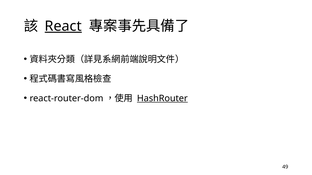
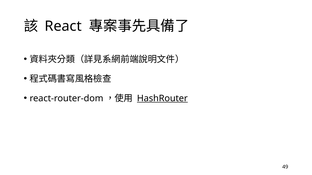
React underline: present -> none (63, 26)
